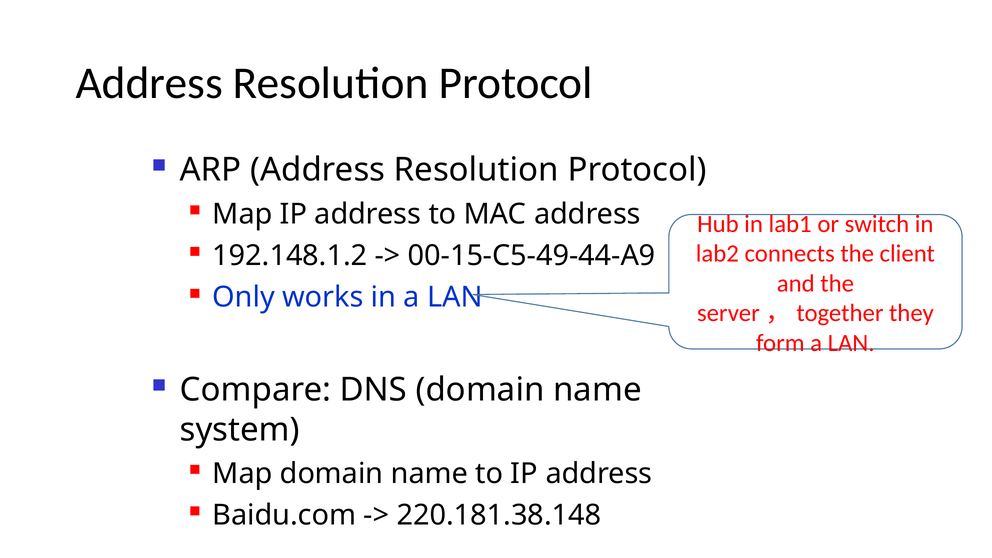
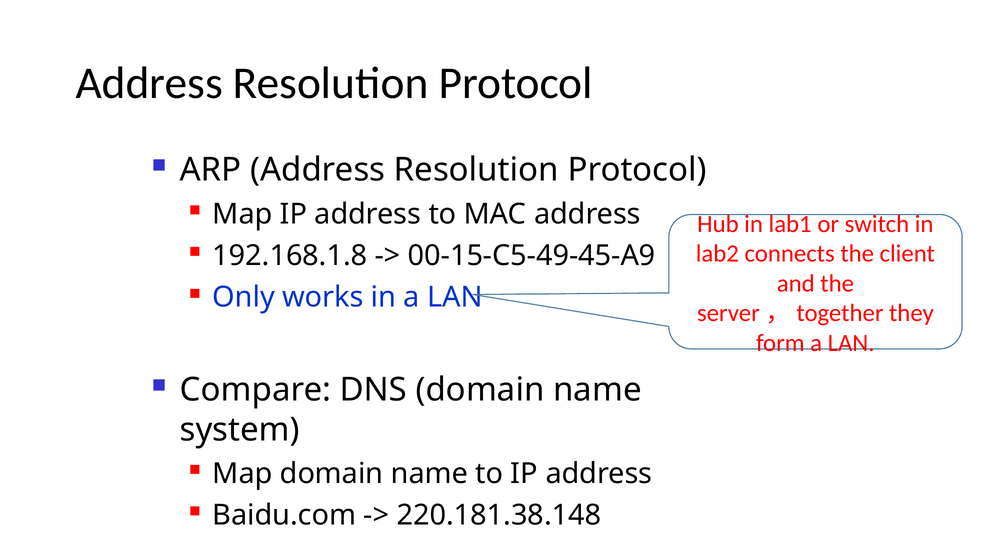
192.148.1.2: 192.148.1.2 -> 192.168.1.8 (290, 256)
00-15-C5-49-44-A9: 00-15-C5-49-44-A9 -> 00-15-C5-49-45-A9 (532, 256)
